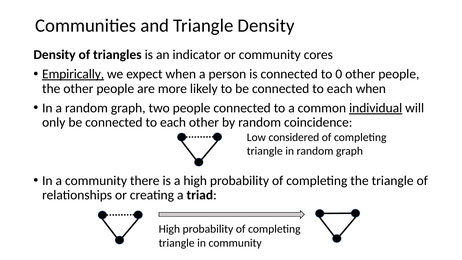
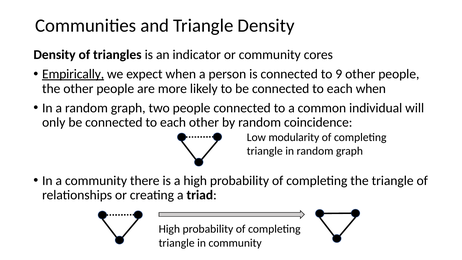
0: 0 -> 9 (339, 74)
individual underline: present -> none (376, 108)
considered: considered -> modularity (294, 137)
